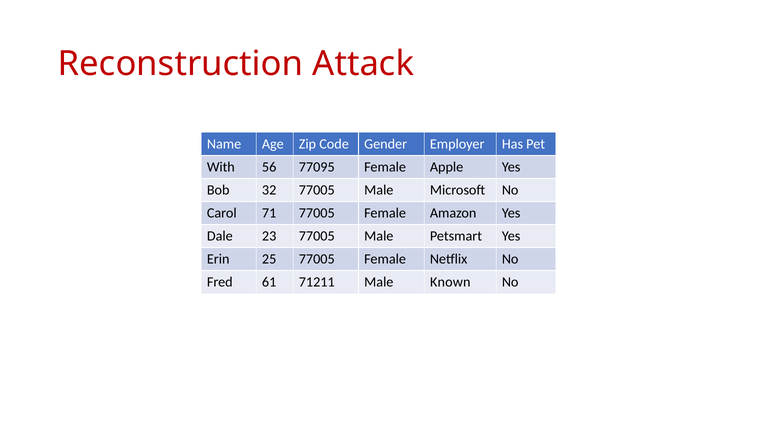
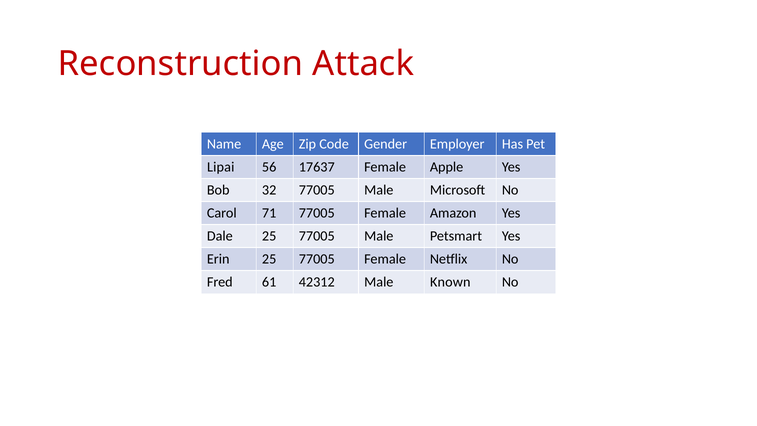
With: With -> Lipai (221, 167)
77095: 77095 -> 17637 (317, 167)
Dale 23: 23 -> 25 (269, 236)
71211: 71211 -> 42312 (317, 282)
